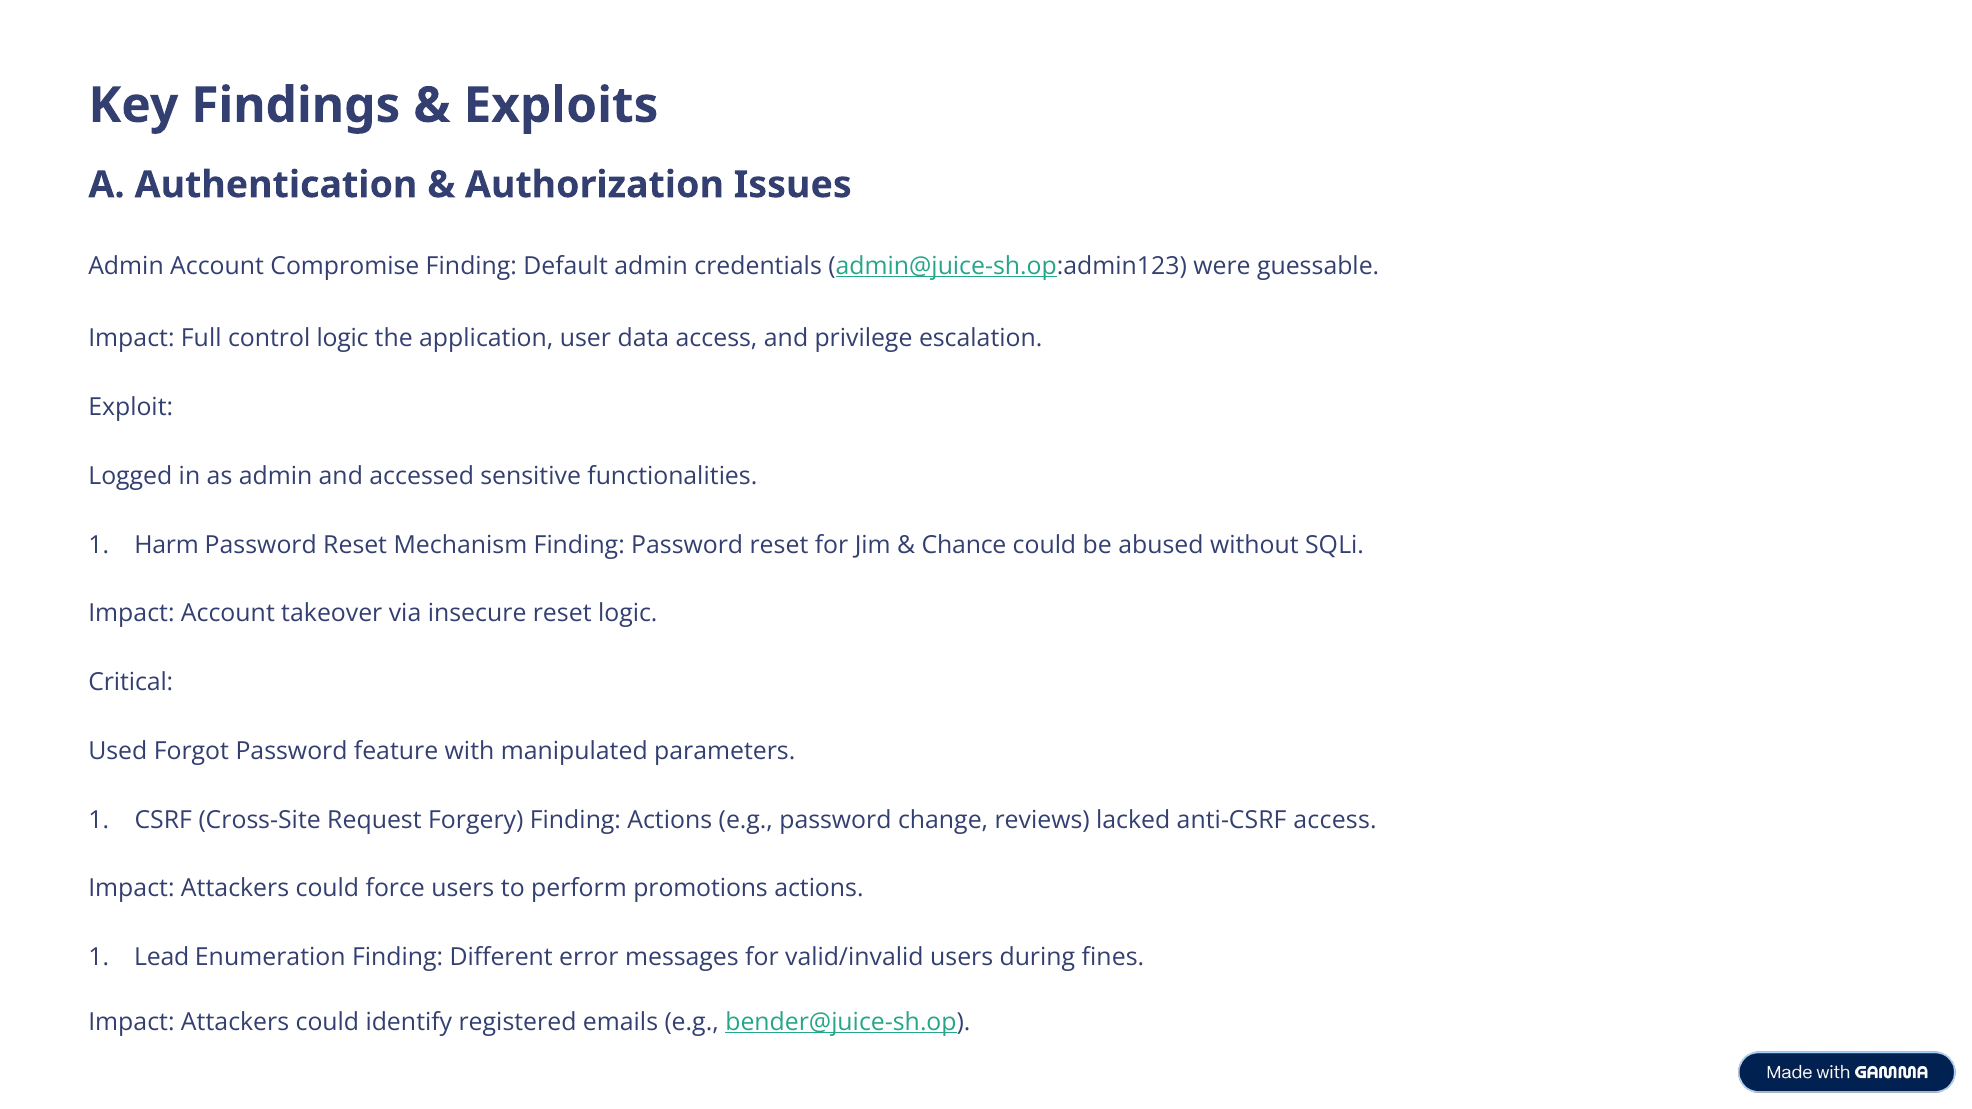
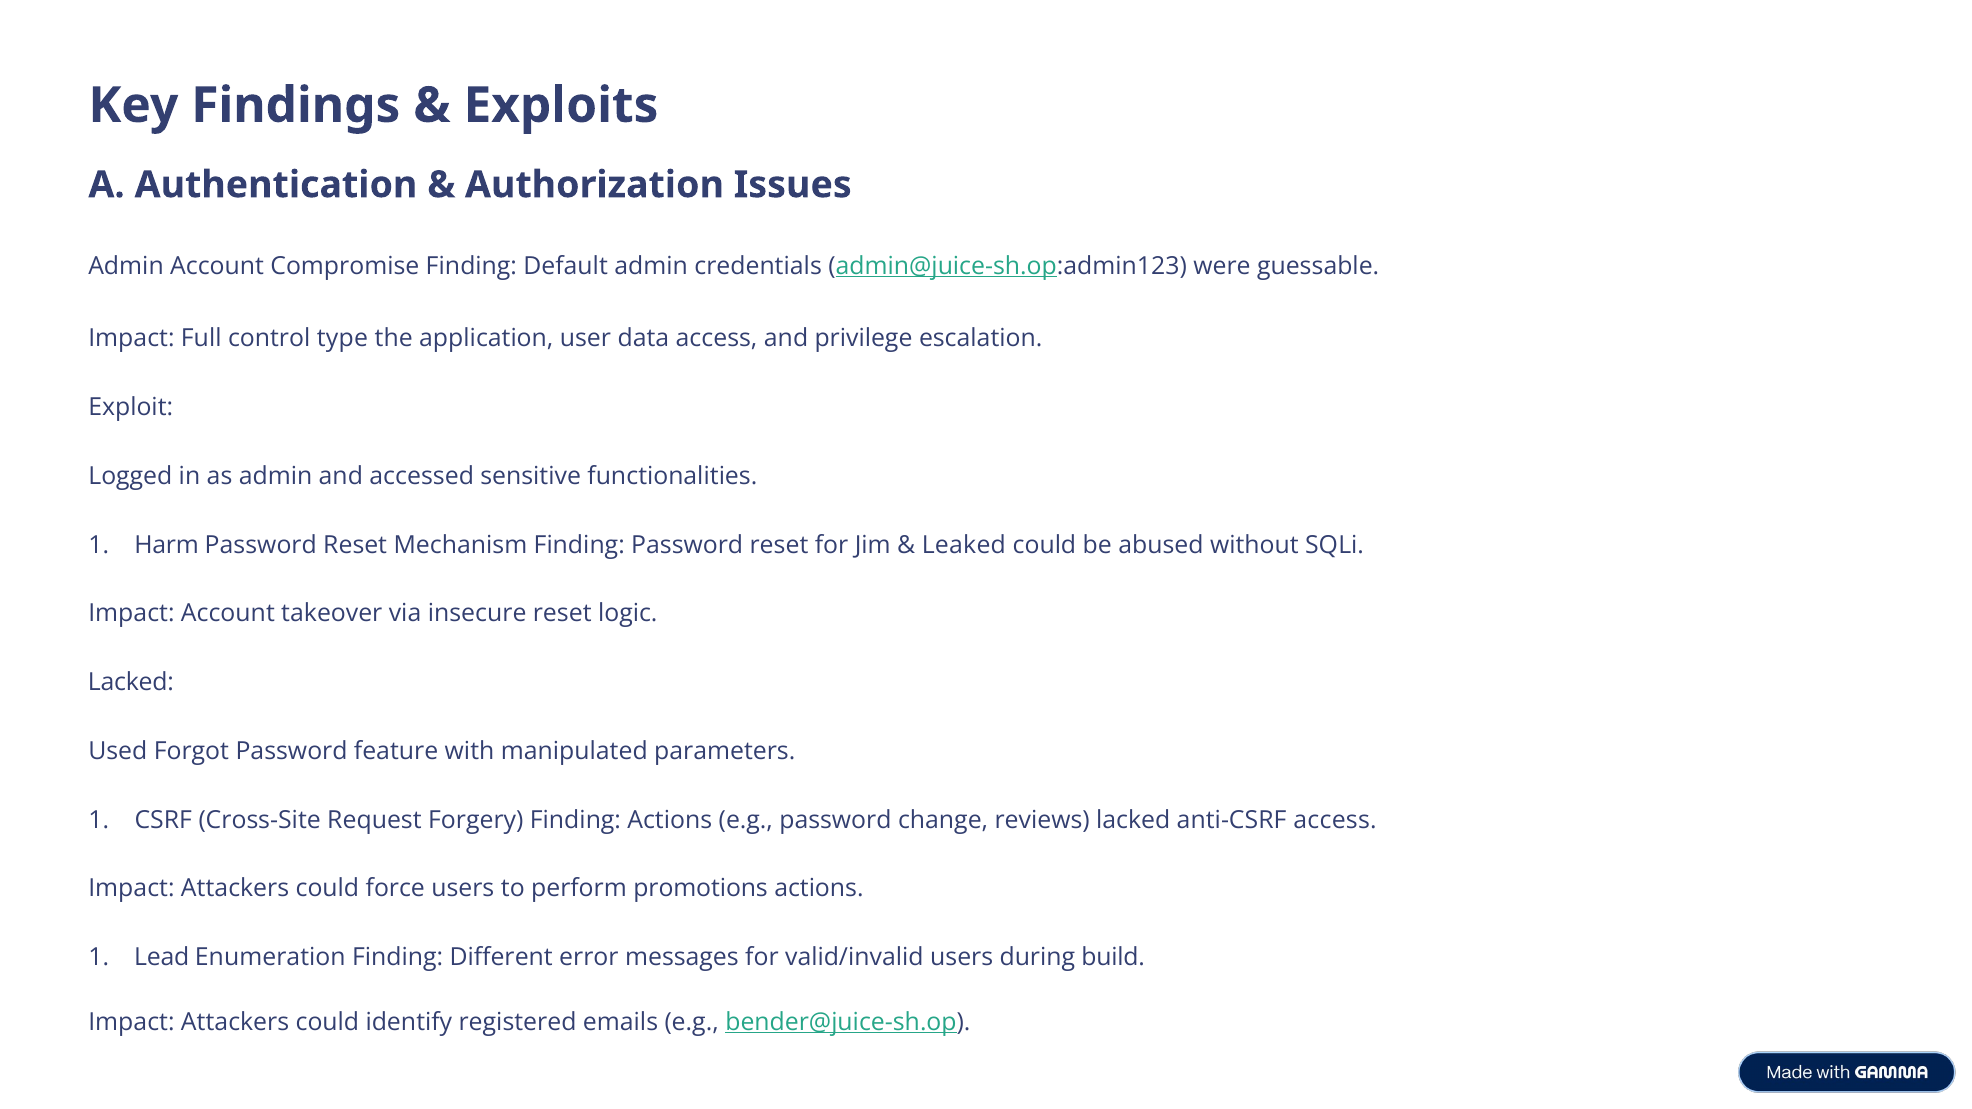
control logic: logic -> type (342, 339)
Chance: Chance -> Leaked (964, 545)
Critical: Critical -> Lacked (131, 683)
fines: fines -> build (1113, 958)
